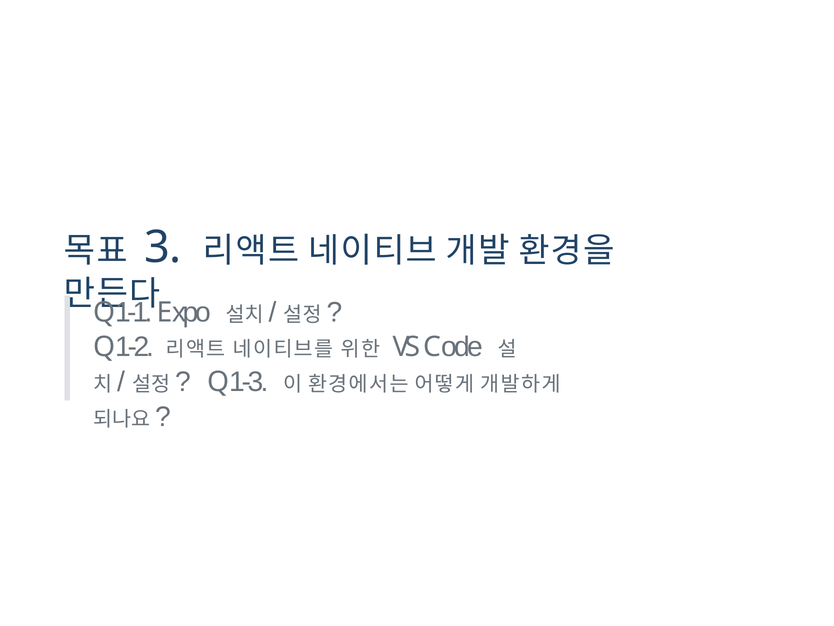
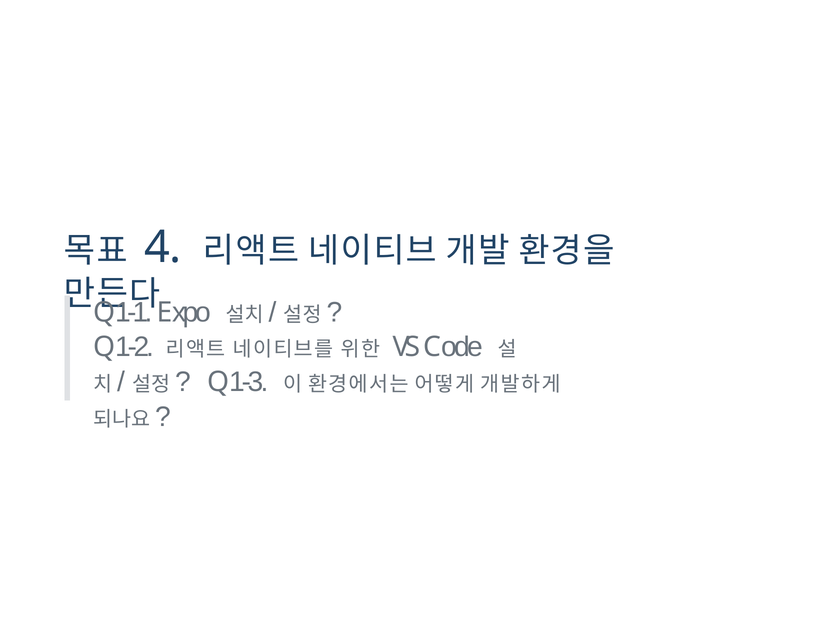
3: 3 -> 4 (163, 247)
